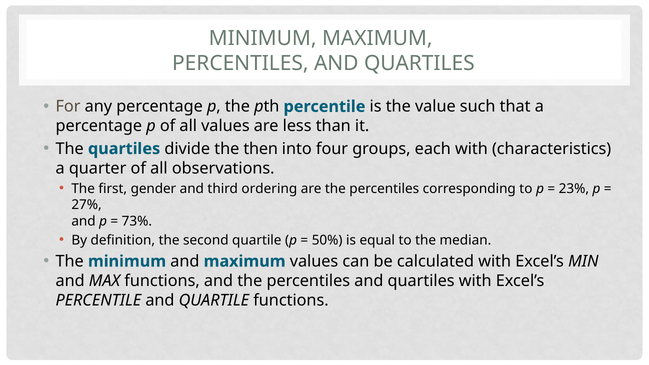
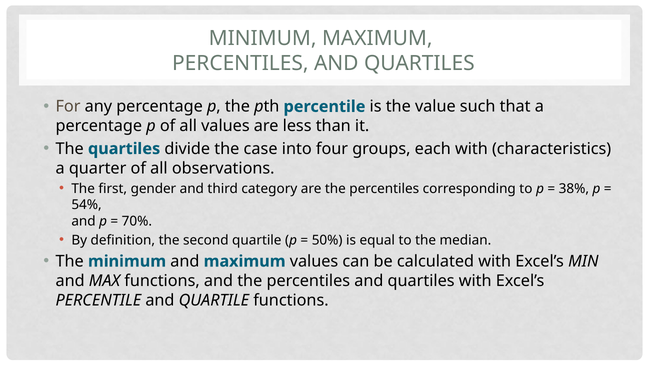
then: then -> case (261, 149)
ordering: ordering -> category (269, 189)
23%: 23% -> 38% (574, 189)
27%: 27% -> 54% (87, 205)
73%: 73% -> 70% (137, 221)
